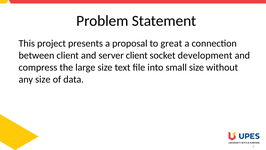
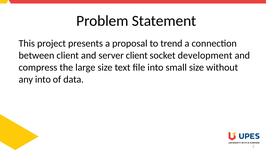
great: great -> trend (171, 43)
any size: size -> into (43, 79)
